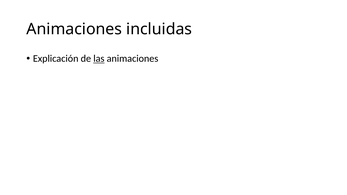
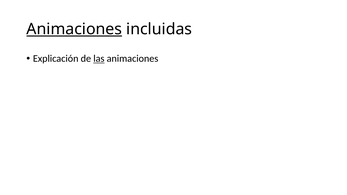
Animaciones underline: none -> present (74, 29)
